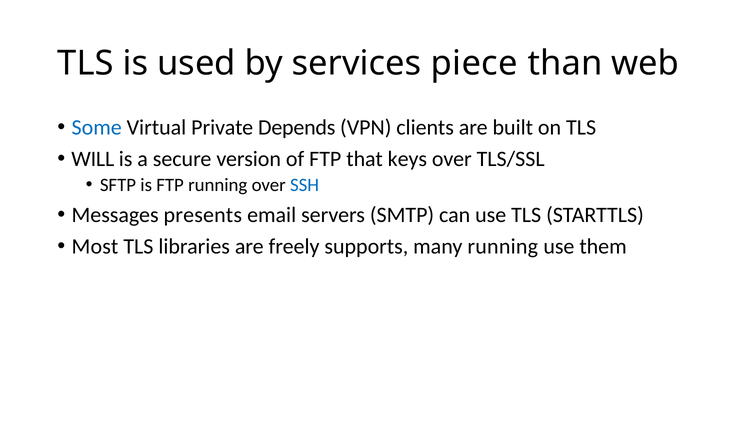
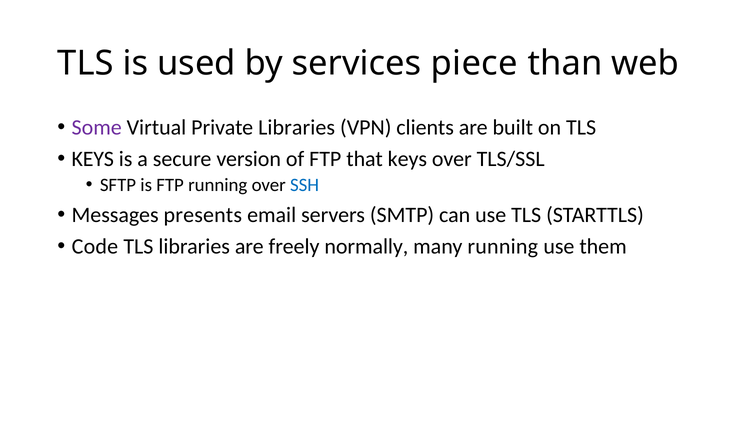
Some colour: blue -> purple (97, 127)
Private Depends: Depends -> Libraries (297, 127)
WILL: WILL -> KEYS (93, 159)
Most: Most -> Code (95, 247)
supports: supports -> normally (366, 247)
